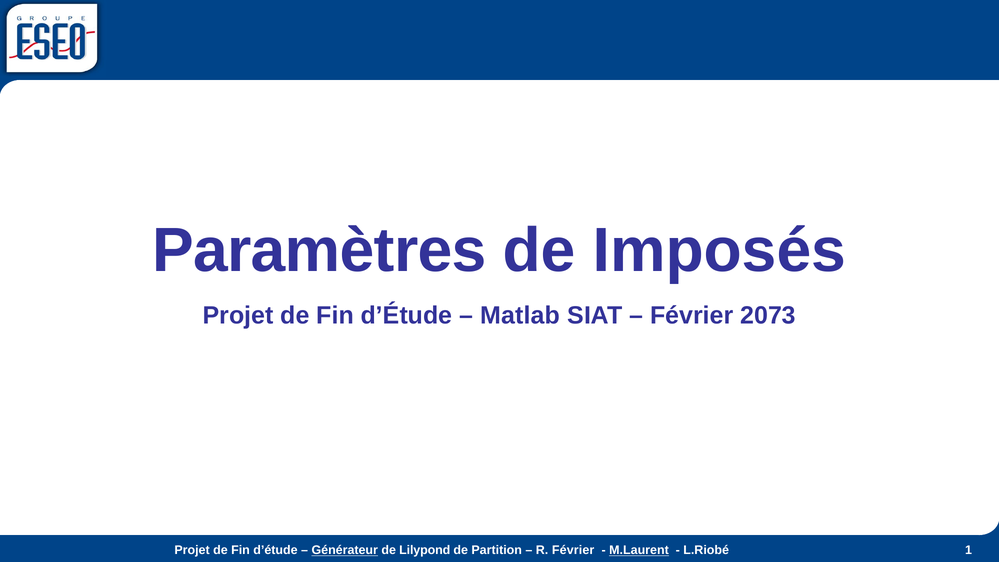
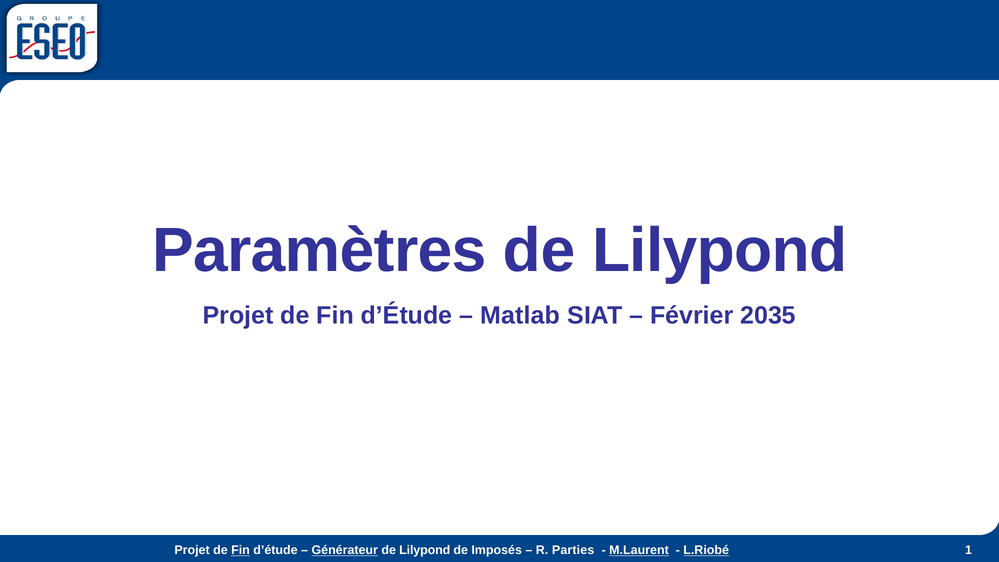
Imposés: Imposés -> Lilypond (720, 251)
2073: 2073 -> 2035 (768, 316)
Fin underline: none -> present (240, 550)
Partition: Partition -> Imposés (497, 550)
R Février: Février -> Parties (573, 550)
L.Riobé underline: none -> present (706, 550)
